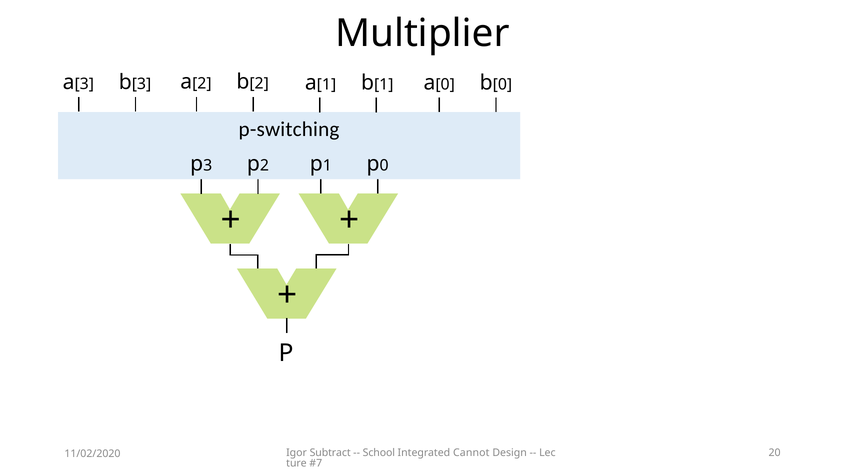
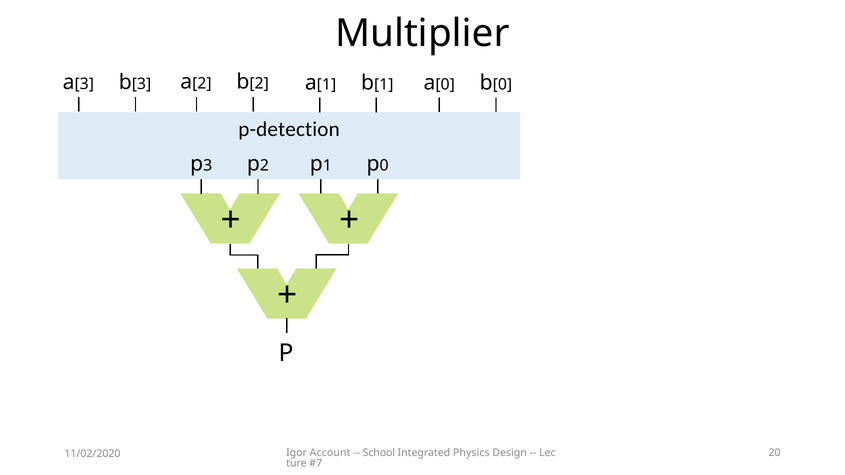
p-switching: p-switching -> p-detection (289, 129)
Subtract: Subtract -> Account (330, 453)
Cannot: Cannot -> Physics (471, 453)
